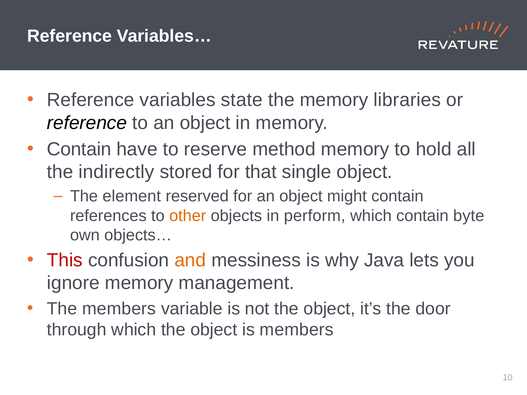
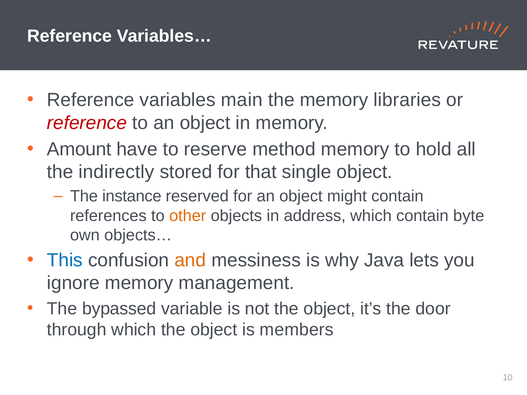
state: state -> main (242, 100)
reference colour: black -> red (87, 123)
Contain: Contain -> Amount (79, 149)
element: element -> instance (132, 196)
perform: perform -> address (315, 216)
This colour: red -> blue (65, 260)
The members: members -> bypassed (119, 309)
